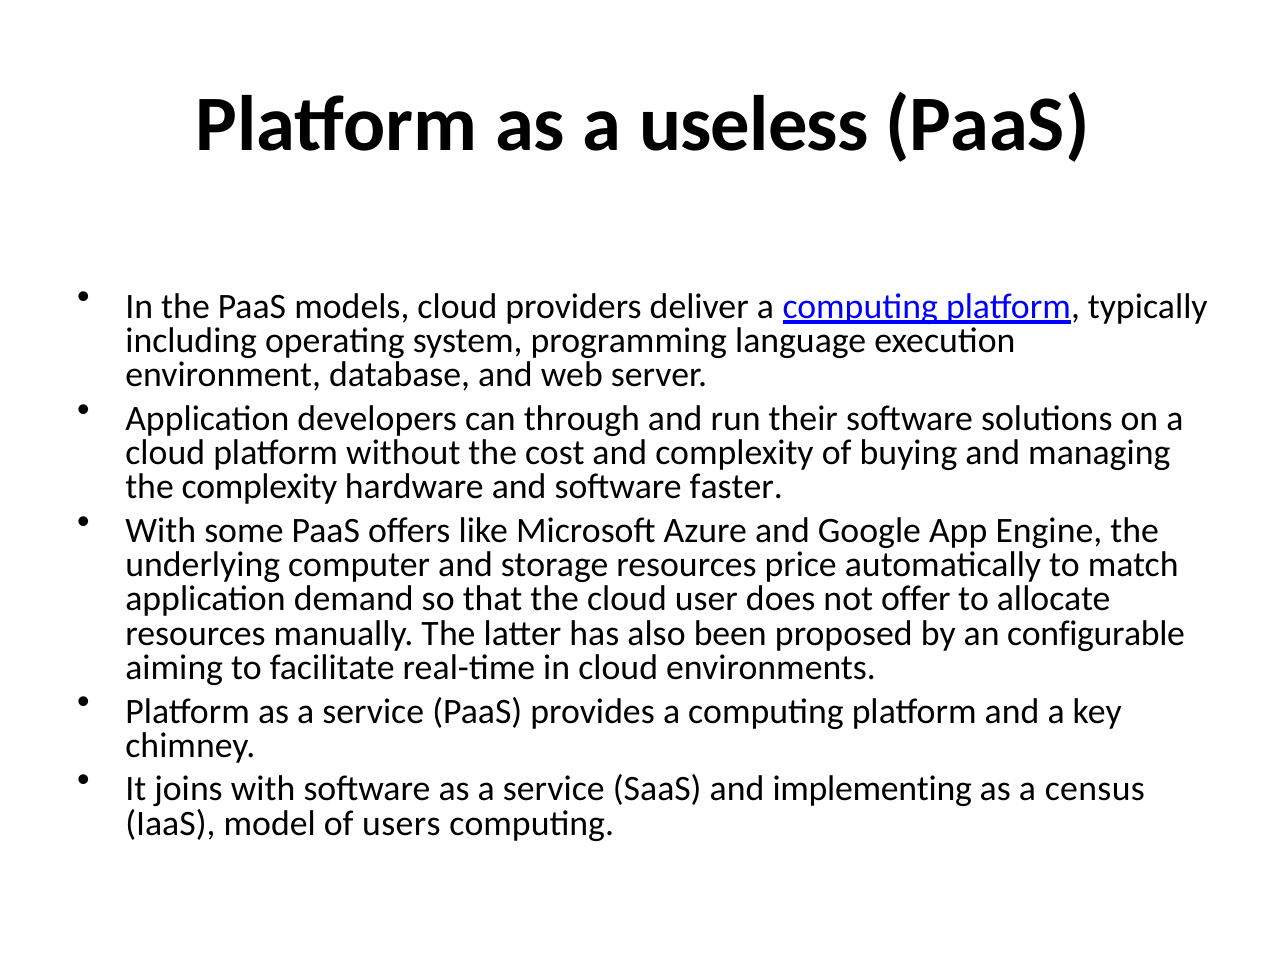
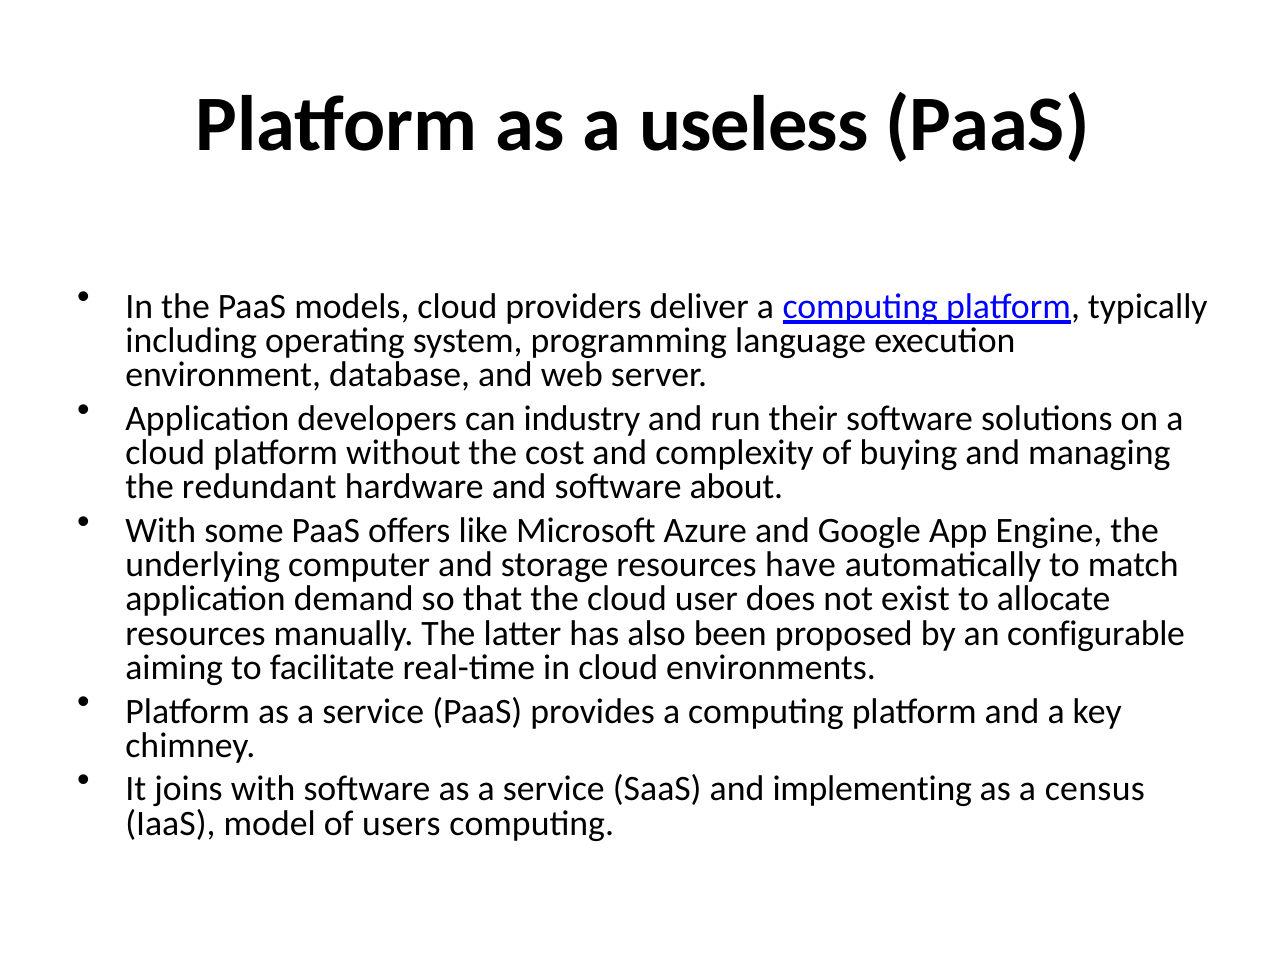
through: through -> industry (582, 419)
the complexity: complexity -> redundant (259, 487)
faster: faster -> about (736, 487)
price: price -> have (800, 565)
offer: offer -> exist (916, 600)
